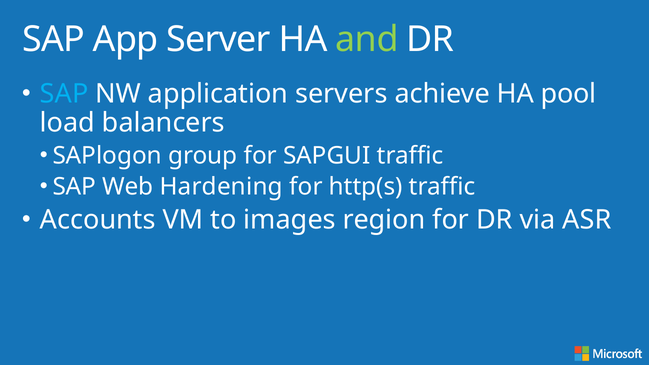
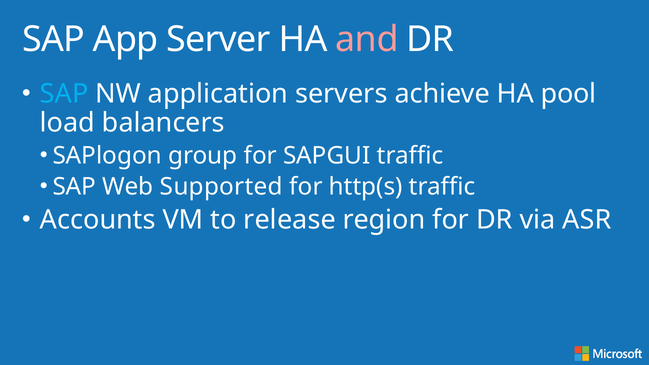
and colour: light green -> pink (367, 39)
Hardening: Hardening -> Supported (221, 187)
images: images -> release (290, 220)
